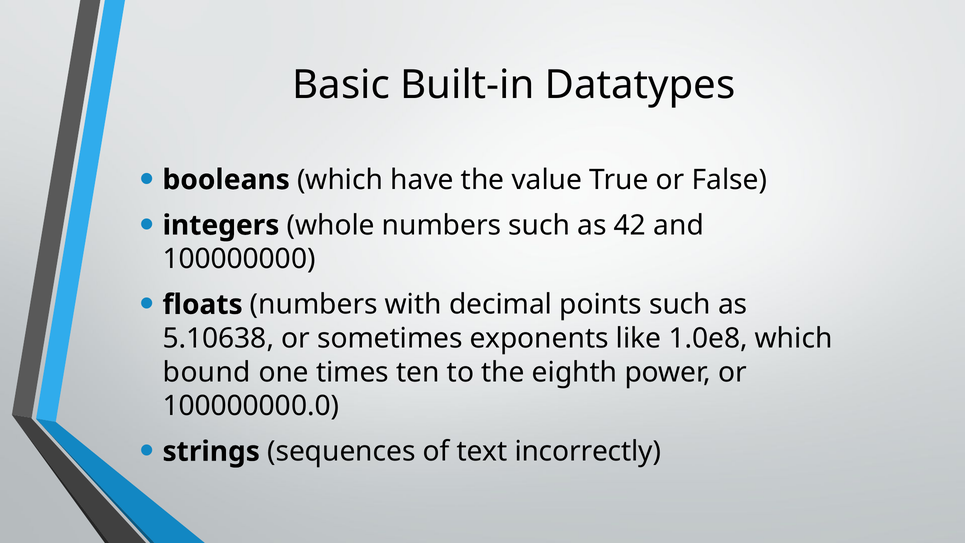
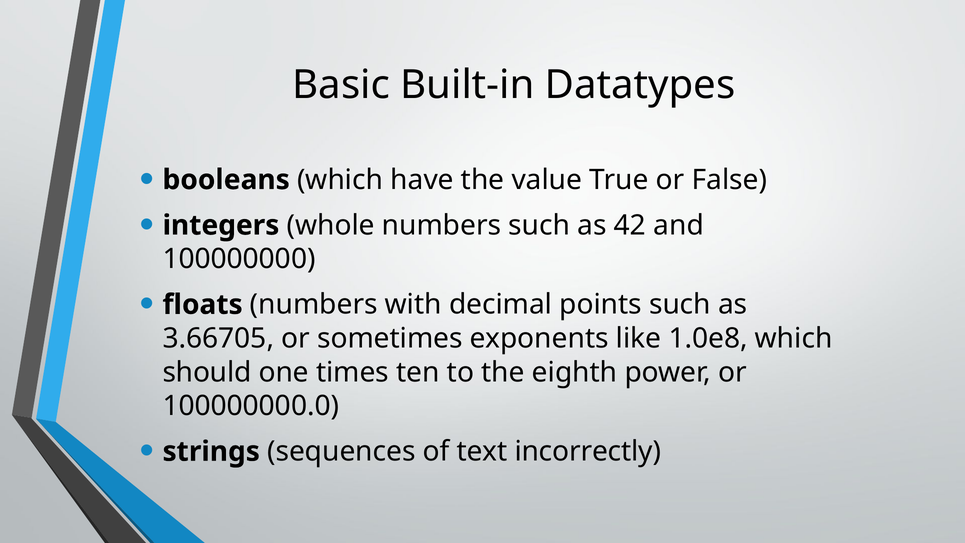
5.10638: 5.10638 -> 3.66705 (218, 338)
bound: bound -> should (207, 372)
